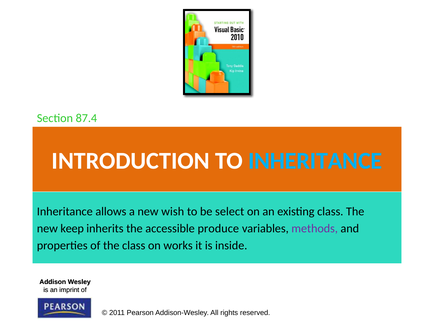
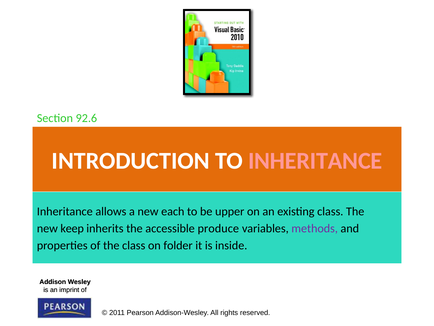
87.4: 87.4 -> 92.6 (86, 118)
INHERITANCE colour: light blue -> pink (315, 161)
wish: wish -> each (173, 211)
select: select -> upper (230, 211)
works: works -> folder (178, 245)
